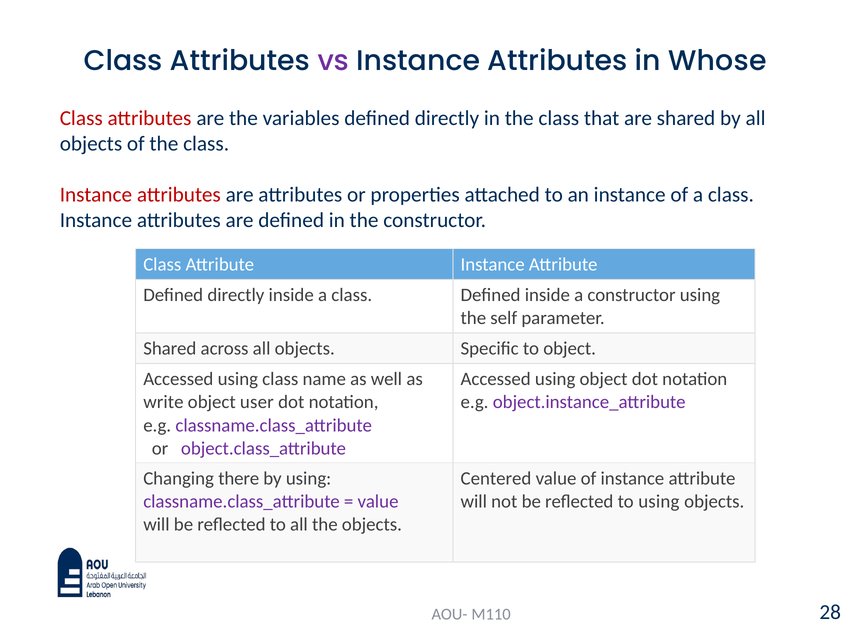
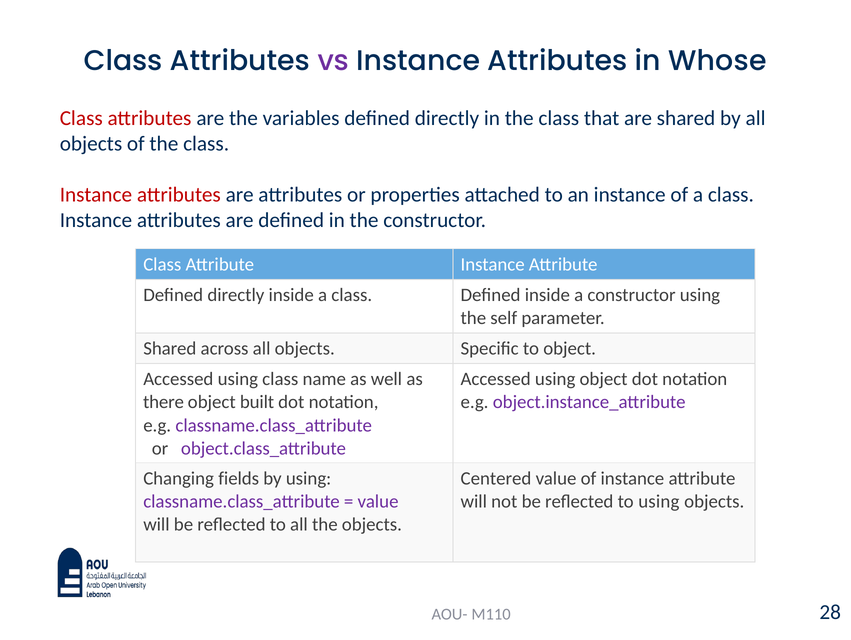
write: write -> there (164, 402)
user: user -> built (257, 402)
there: there -> fields (239, 478)
